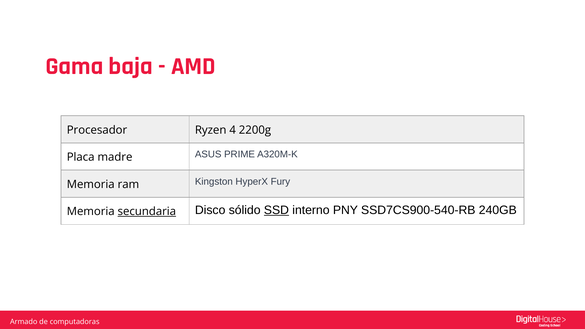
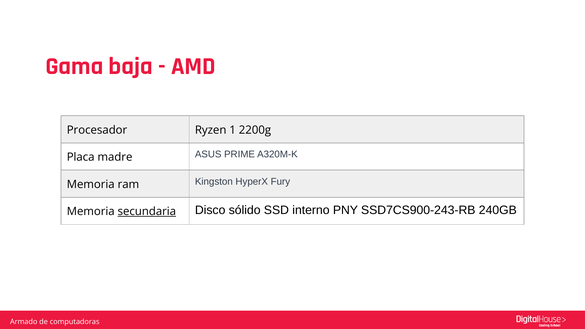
4: 4 -> 1 (233, 130)
SSD underline: present -> none (276, 210)
SSD7CS900-540-RB: SSD7CS900-540-RB -> SSD7CS900-243-RB (418, 210)
